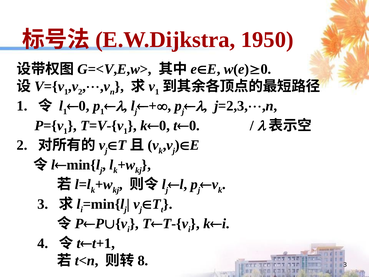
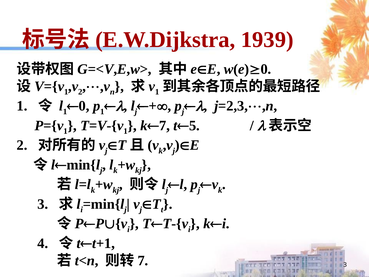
1950: 1950 -> 1939 (267, 40)
0: 0 -> 7 (165, 126)
0: 0 -> 5 (194, 126)
8: 8 -> 7 (143, 260)
